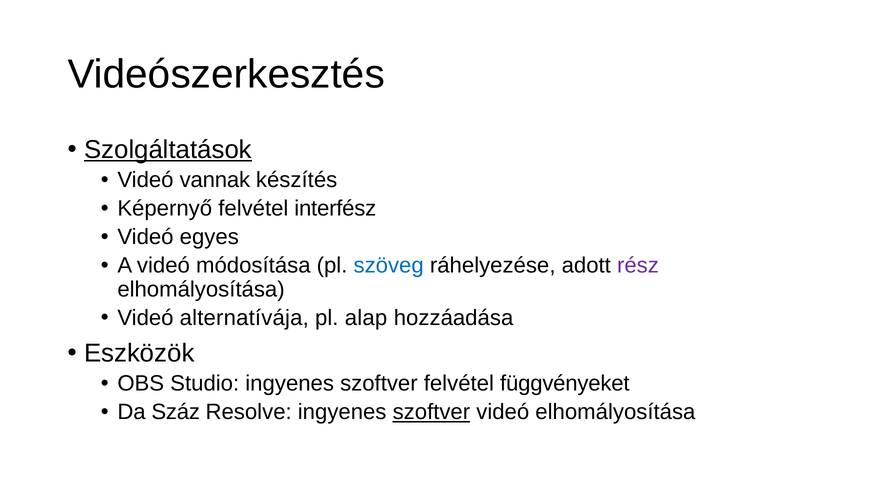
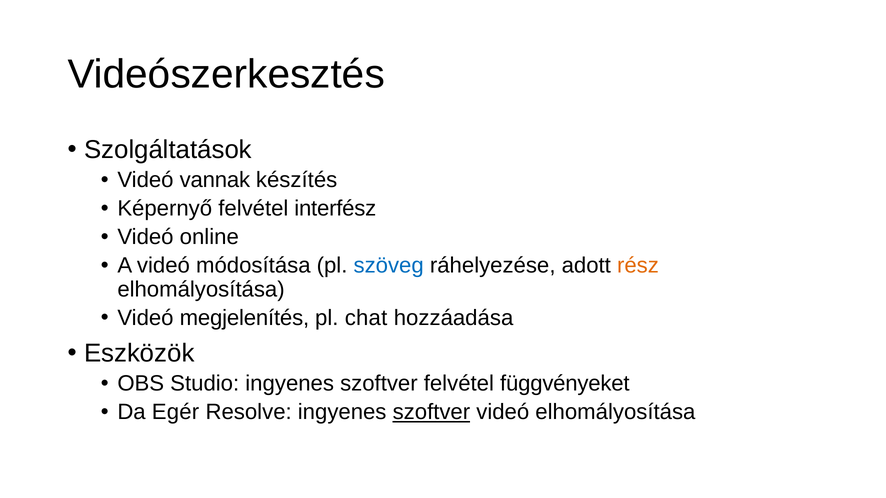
Szolgáltatások underline: present -> none (168, 150)
egyes: egyes -> online (209, 237)
rész colour: purple -> orange (638, 266)
alternatívája: alternatívája -> megjelenítés (244, 318)
alap: alap -> chat (366, 318)
Száz: Száz -> Egér (176, 412)
